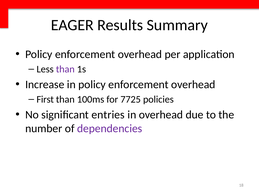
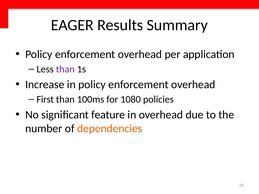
7725: 7725 -> 1080 (131, 99)
entries: entries -> feature (108, 115)
dependencies colour: purple -> orange (110, 129)
